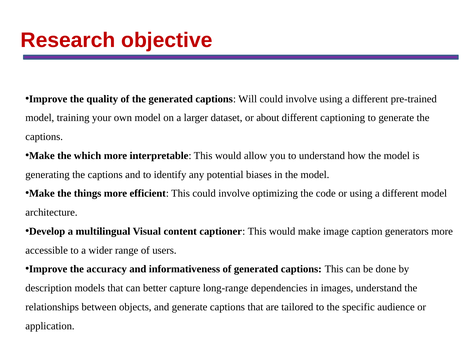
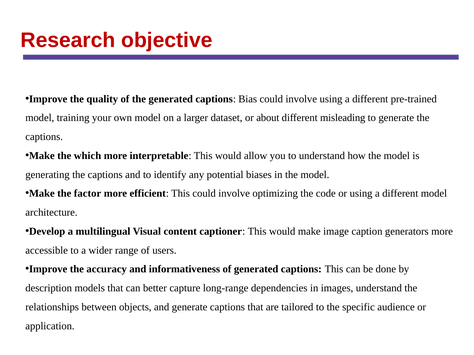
Will: Will -> Bias (248, 99)
captioning: captioning -> misleading (343, 118)
things: things -> factor (88, 194)
